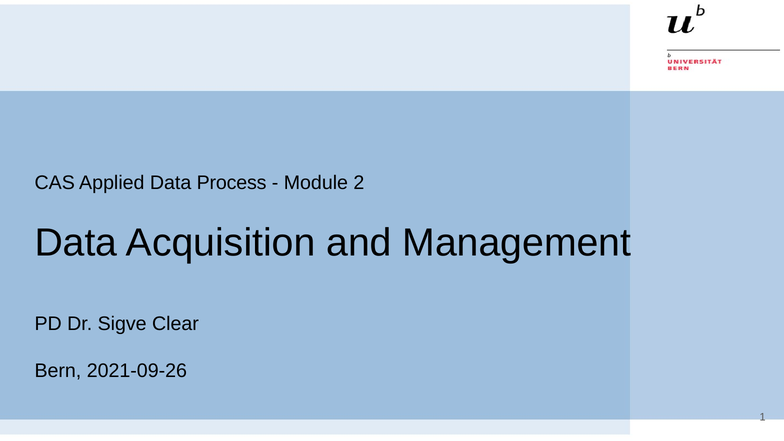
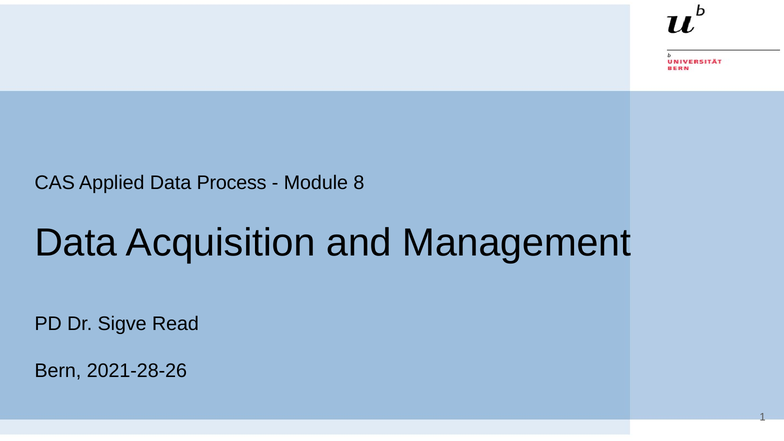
2: 2 -> 8 (359, 183)
Clear: Clear -> Read (175, 324)
2021-09-26: 2021-09-26 -> 2021-28-26 (137, 371)
